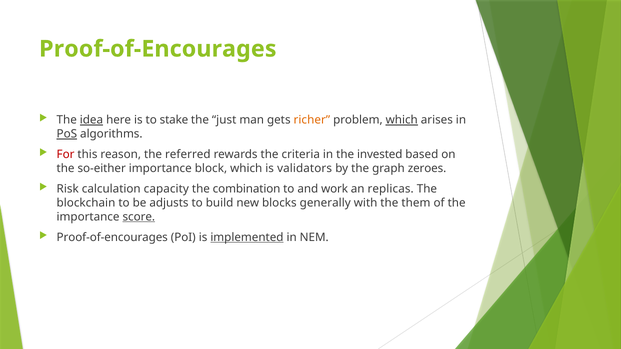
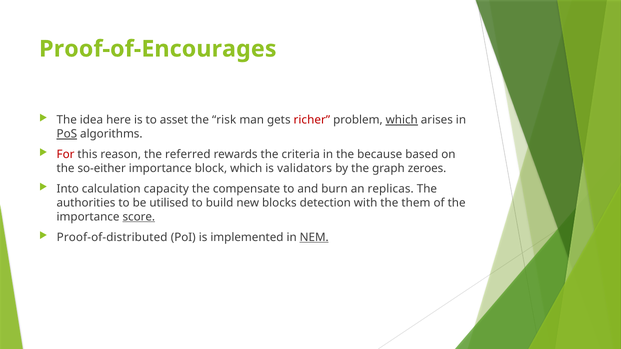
idea underline: present -> none (91, 120)
stake: stake -> asset (174, 120)
just: just -> risk (224, 120)
richer colour: orange -> red (312, 120)
invested: invested -> because (380, 155)
Risk: Risk -> Into (68, 189)
combination: combination -> compensate (247, 189)
work: work -> burn (335, 189)
blockchain: blockchain -> authorities (86, 203)
adjusts: adjusts -> utilised (169, 203)
generally: generally -> detection (325, 203)
Proof-of-encourages: Proof-of-encourages -> Proof-of-distributed (112, 237)
implemented underline: present -> none (247, 237)
NEM underline: none -> present (314, 237)
